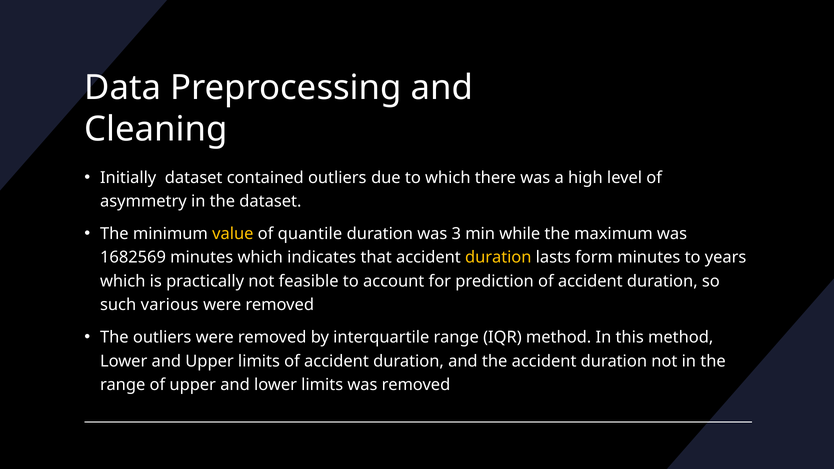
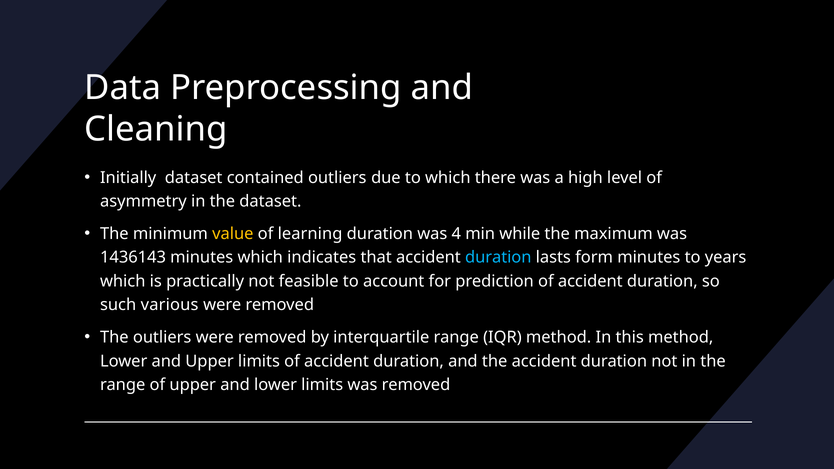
quantile: quantile -> learning (310, 234)
3: 3 -> 4 (456, 234)
1682569: 1682569 -> 1436143 (133, 258)
duration colour: yellow -> light blue (498, 258)
